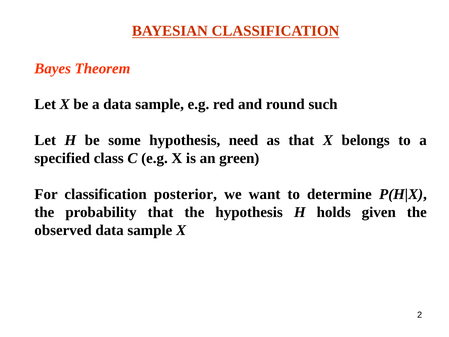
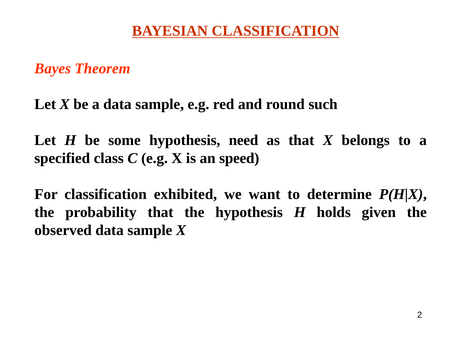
green: green -> speed (239, 158)
posterior: posterior -> exhibited (185, 194)
